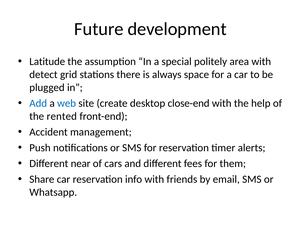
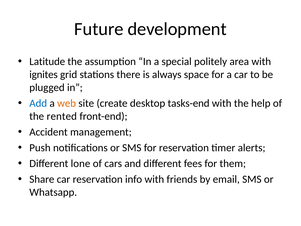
detect: detect -> ignites (44, 74)
web colour: blue -> orange (67, 103)
close-end: close-end -> tasks-end (189, 103)
near: near -> lone (81, 163)
